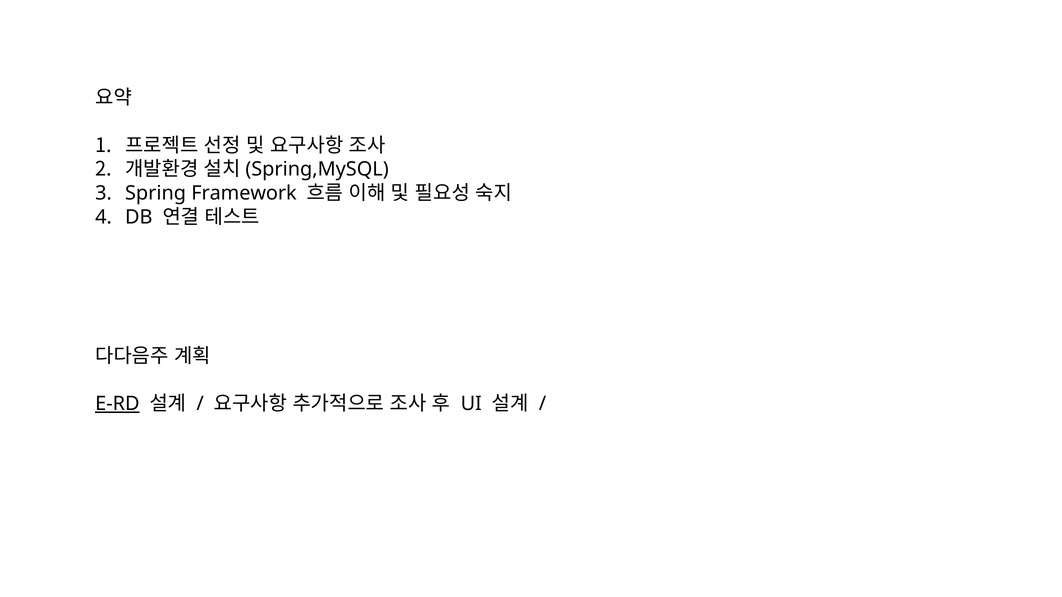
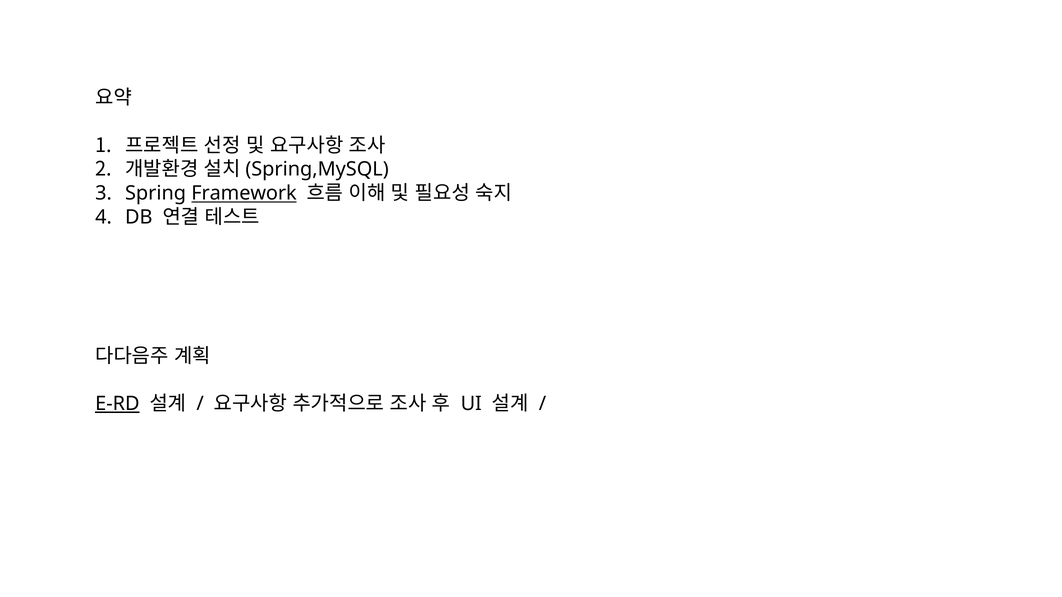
Framework underline: none -> present (244, 193)
